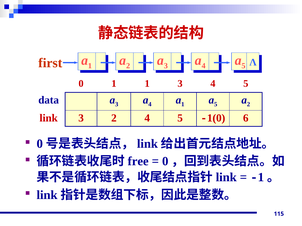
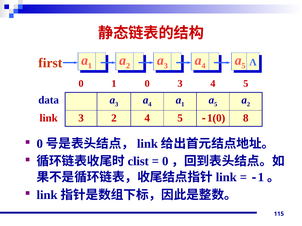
1 1: 1 -> 0 (147, 84)
6: 6 -> 8 (246, 118)
free: free -> clist (138, 162)
